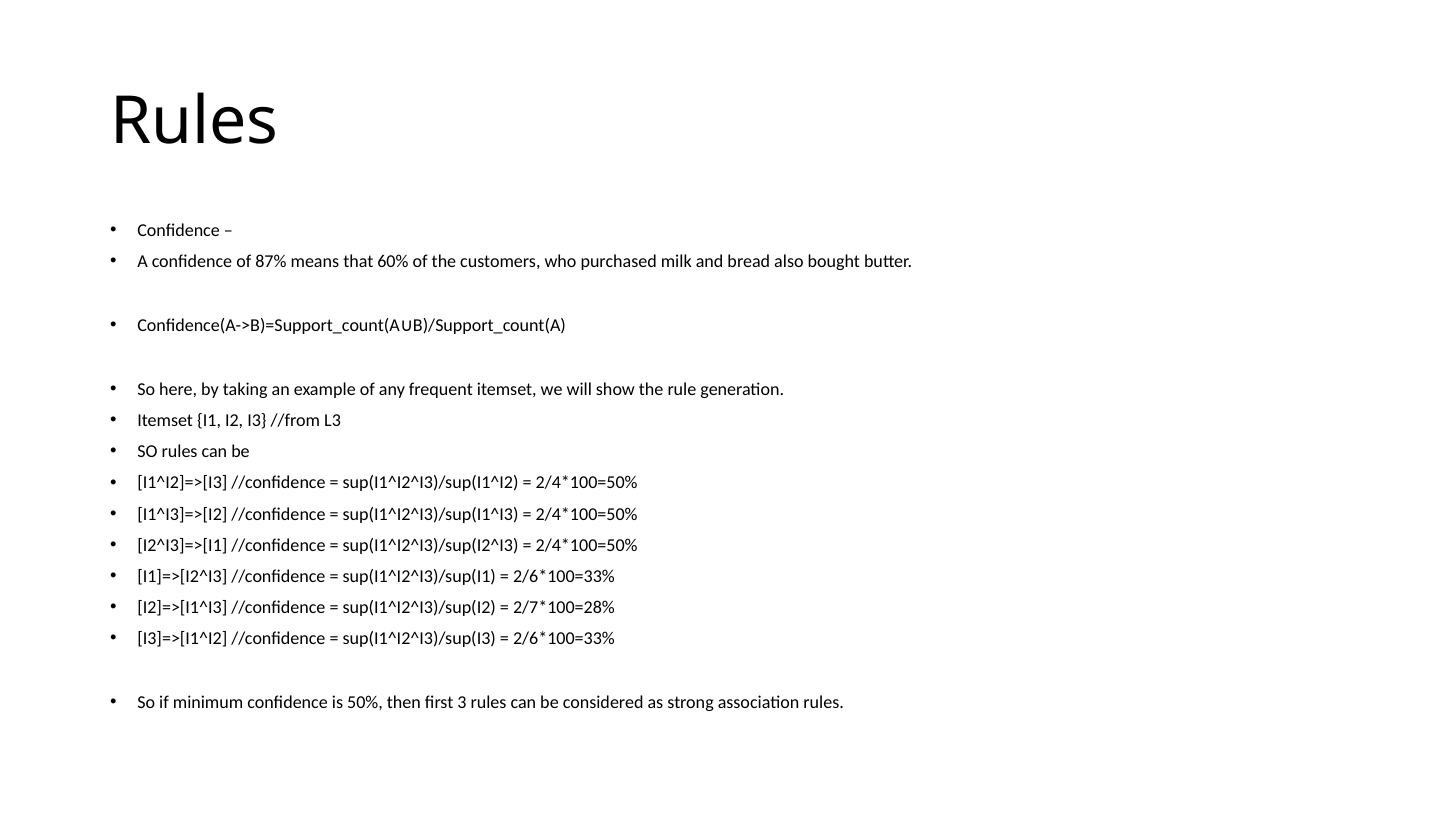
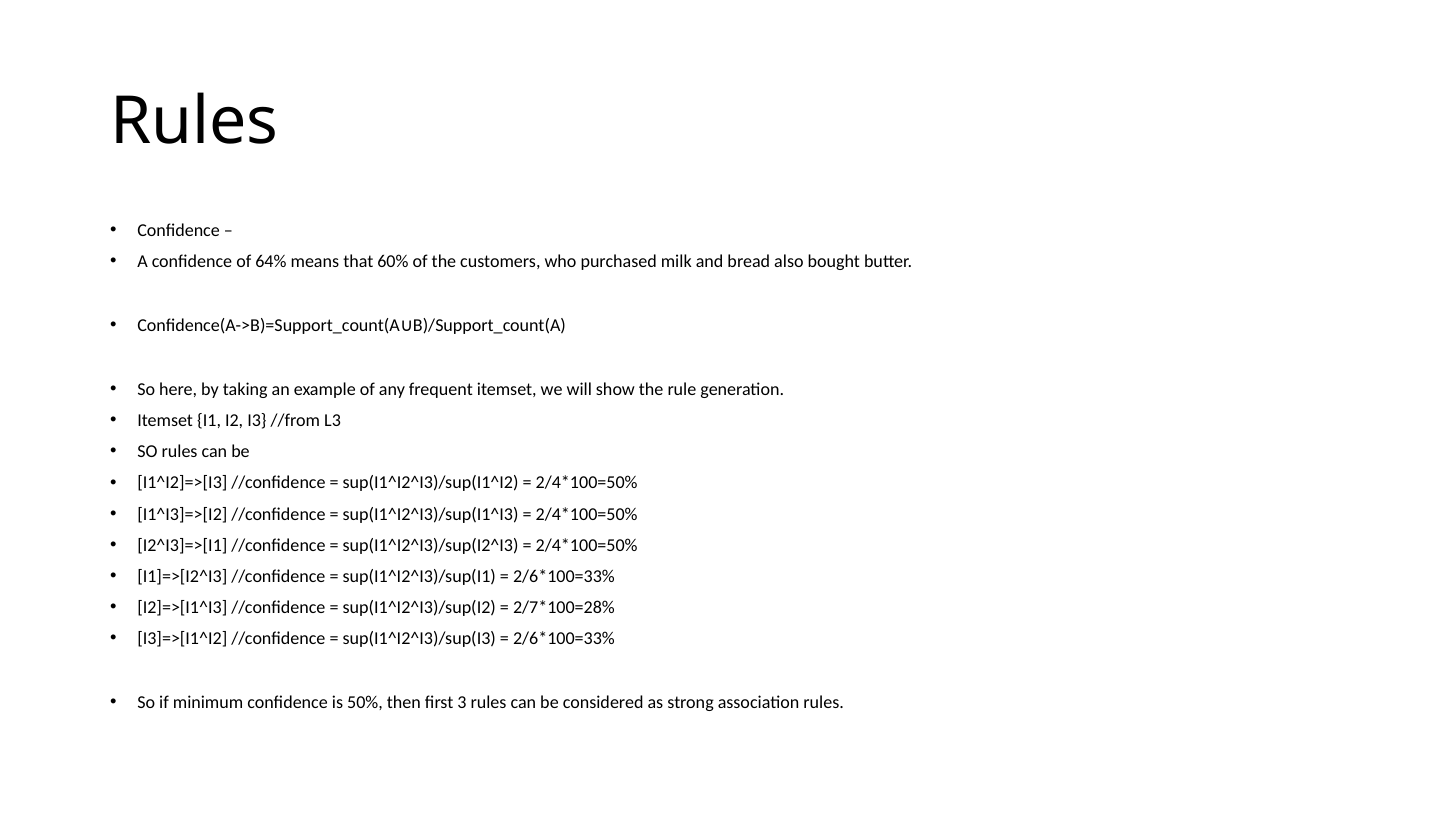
87%: 87% -> 64% (271, 261)
